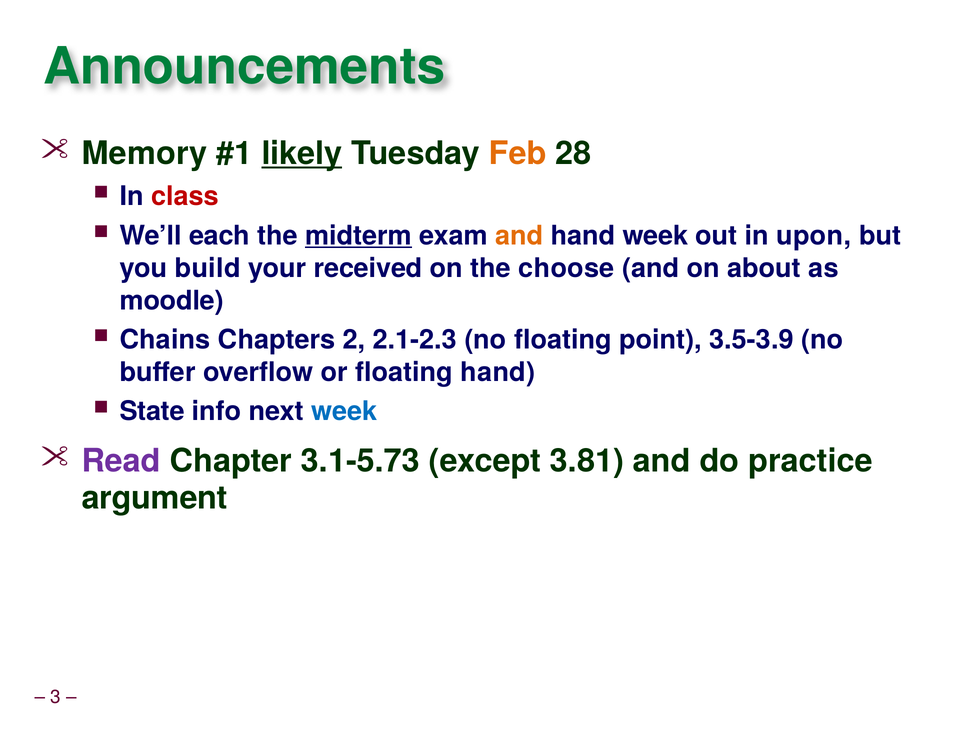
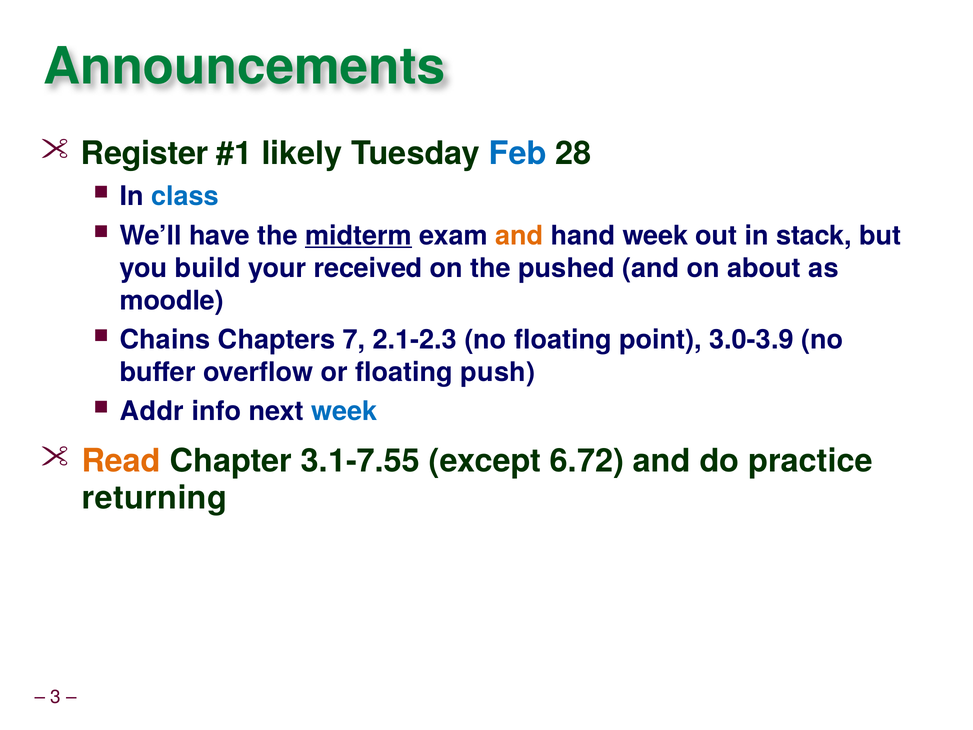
Memory: Memory -> Register (145, 153)
likely underline: present -> none (302, 153)
Feb colour: orange -> blue (518, 153)
class colour: red -> blue (185, 196)
each: each -> have (220, 236)
upon: upon -> stack (814, 236)
choose: choose -> pushed (567, 268)
2: 2 -> 7 (354, 340)
3.5-3.9: 3.5-3.9 -> 3.0-3.9 (751, 340)
floating hand: hand -> push (498, 372)
State: State -> Addr (152, 411)
Read colour: purple -> orange (121, 461)
3.1-5.73: 3.1-5.73 -> 3.1-7.55 (360, 461)
3.81: 3.81 -> 6.72 (587, 461)
argument: argument -> returning (154, 498)
